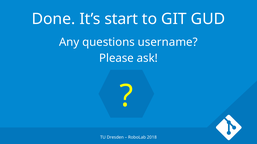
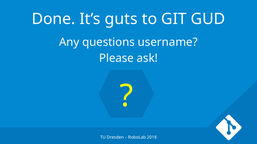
start: start -> guts (121, 19)
